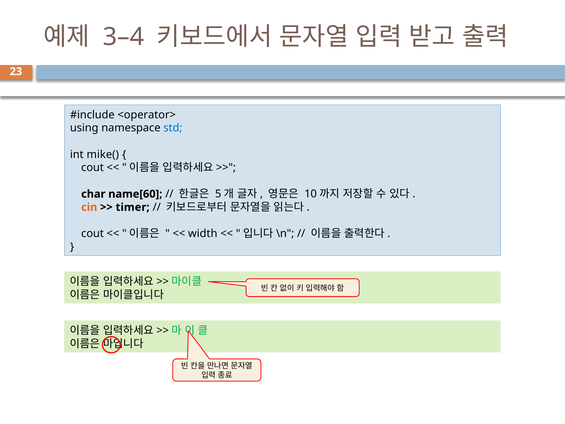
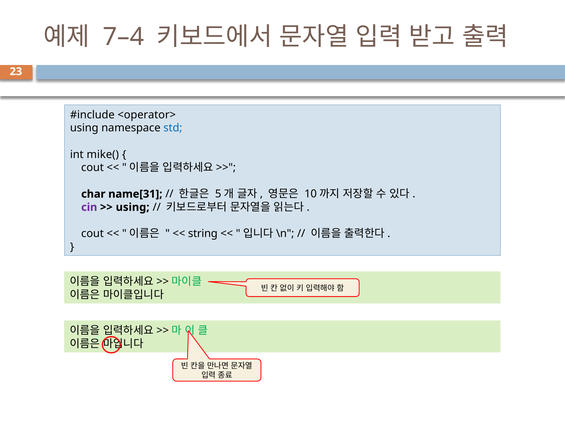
3–4: 3–4 -> 7–4 (123, 37)
name[60: name[60 -> name[31 (135, 194)
cin colour: orange -> purple (89, 207)
timer: timer -> using (133, 207)
width: width -> string (203, 233)
